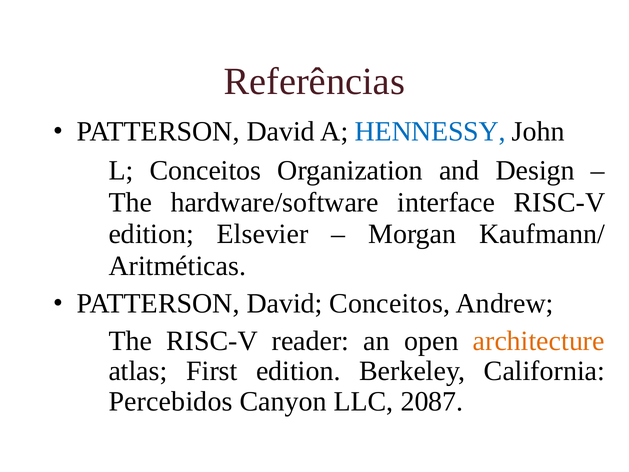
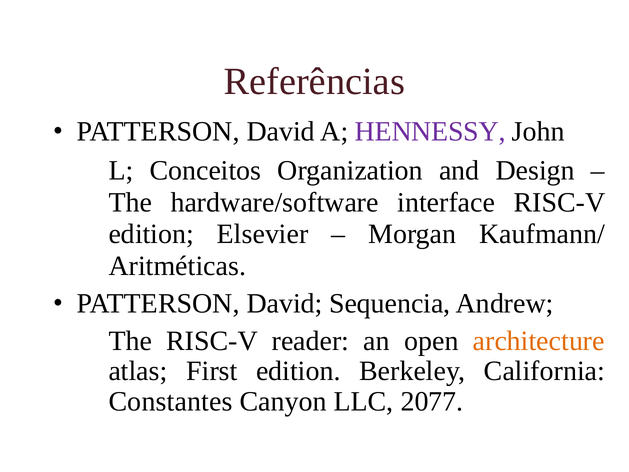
HENNESSY colour: blue -> purple (430, 132)
David Conceitos: Conceitos -> Sequencia (390, 304)
Percebidos: Percebidos -> Constantes (171, 401)
2087: 2087 -> 2077 (432, 401)
